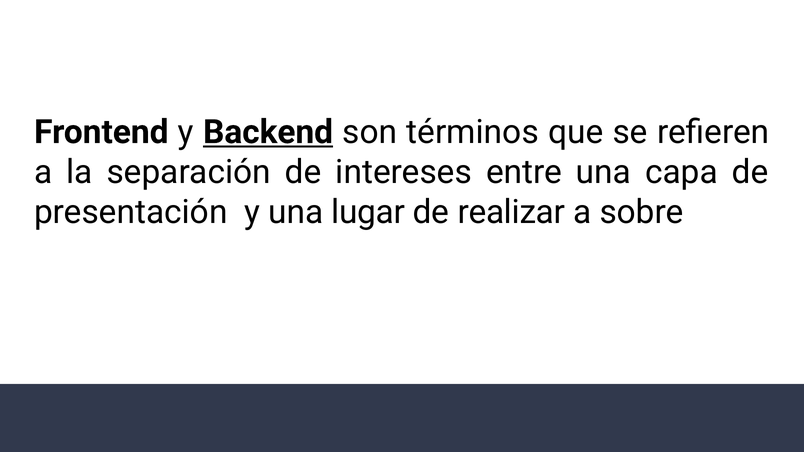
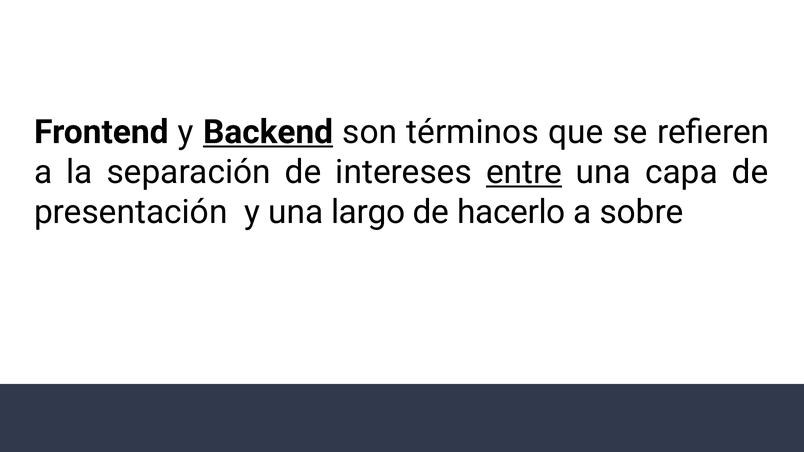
entre underline: none -> present (524, 172)
lugar: lugar -> largo (368, 213)
realizar: realizar -> hacerlo (511, 213)
